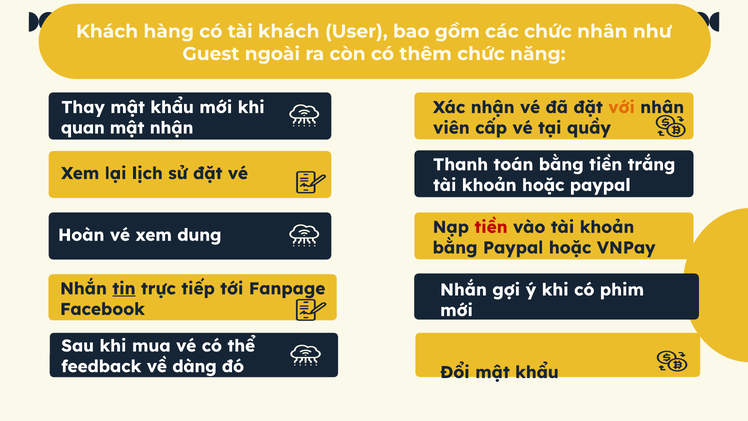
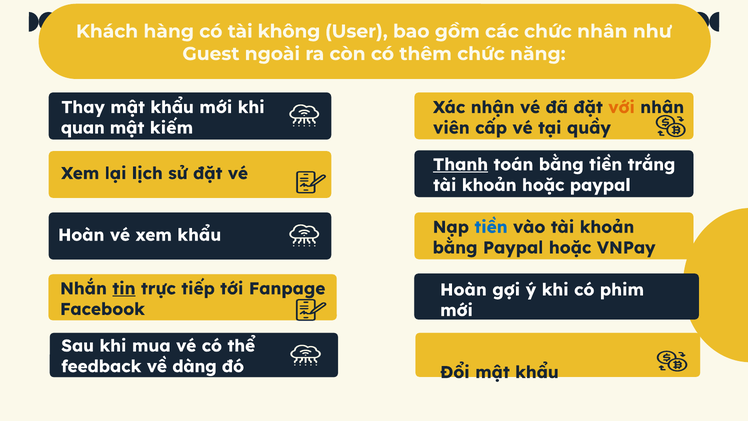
tài khách: khách -> không (289, 31)
mật nhận: nhận -> kiếm (171, 128)
Thanh underline: none -> present (461, 165)
xem dung: dung -> khẩu (199, 235)
tiền colour: red -> blue (491, 227)
Nhắn: Nhắn -> Hoàn (463, 290)
